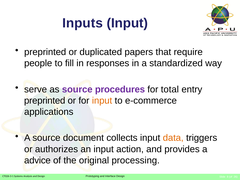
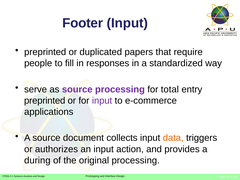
Inputs: Inputs -> Footer (83, 23)
source procedures: procedures -> processing (120, 89)
input colour: orange -> purple (102, 101)
advice: advice -> during (37, 160)
